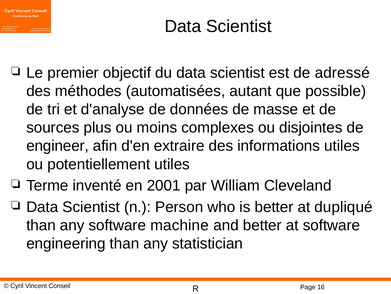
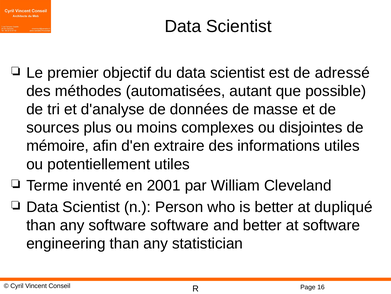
engineer: engineer -> mémoire (58, 146)
software machine: machine -> software (180, 225)
